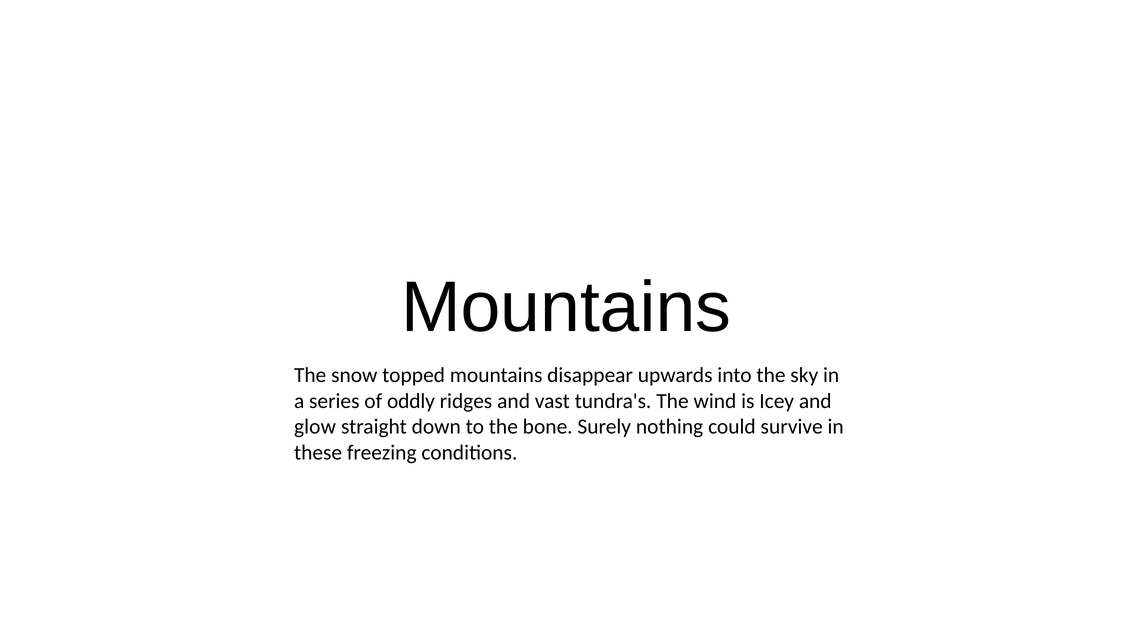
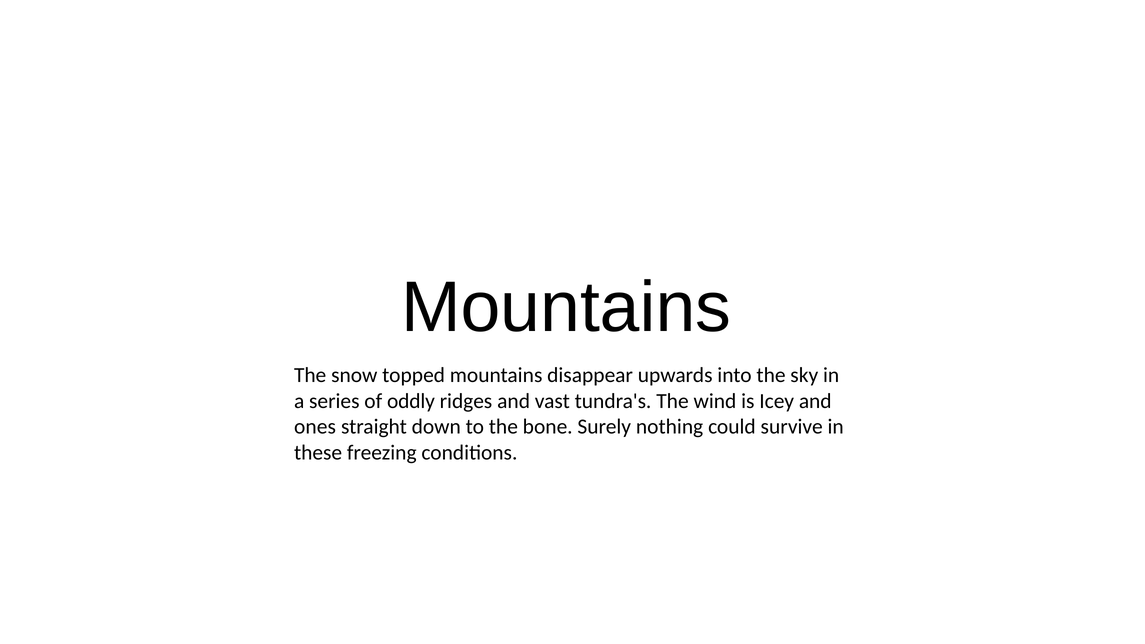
glow: glow -> ones (315, 427)
